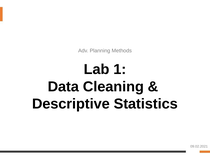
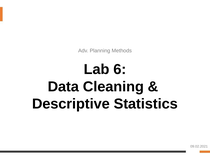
1: 1 -> 6 (120, 70)
